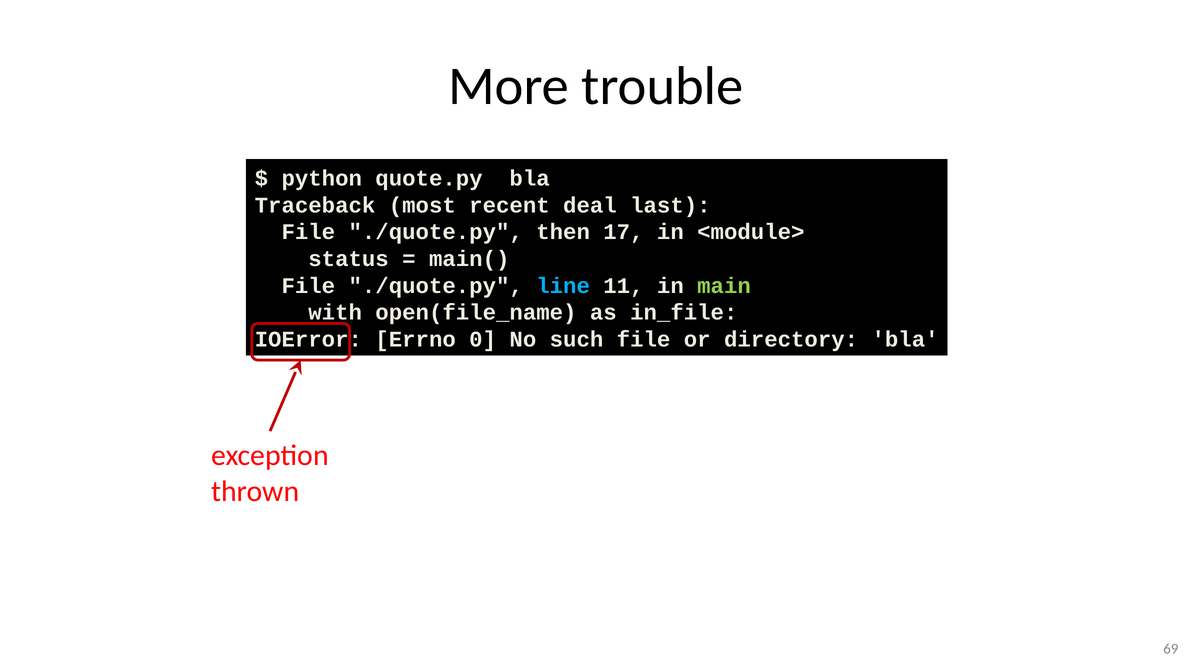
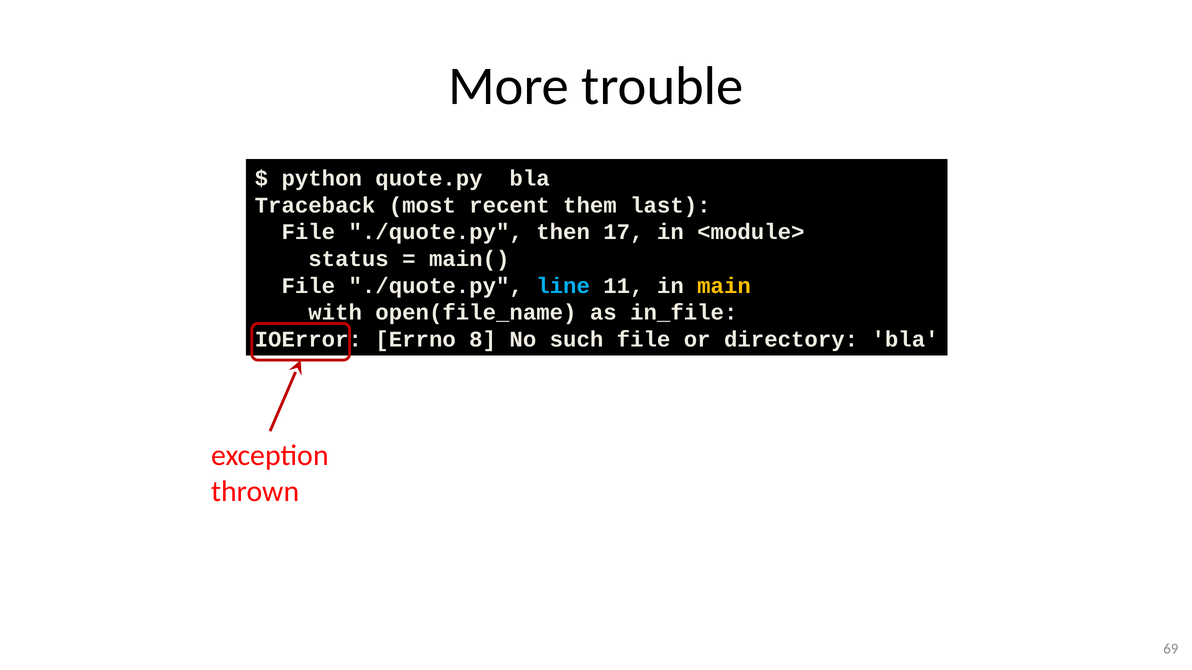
deal: deal -> them (590, 205)
main colour: light green -> yellow (724, 286)
0: 0 -> 8 (483, 339)
